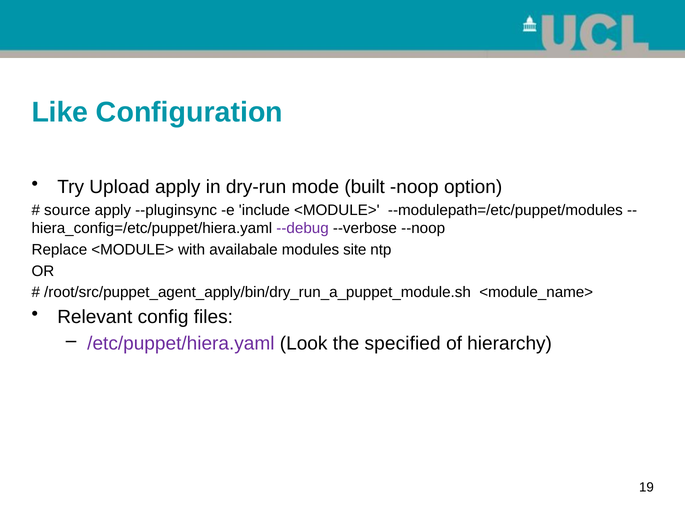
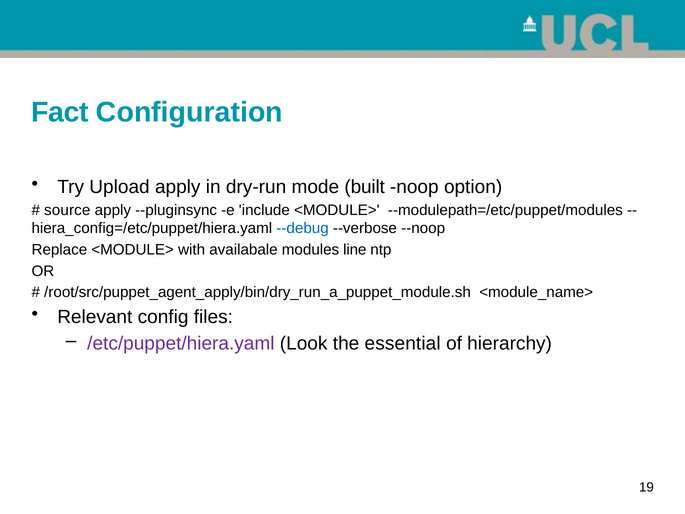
Like: Like -> Fact (60, 112)
--debug colour: purple -> blue (303, 228)
site: site -> line (355, 250)
specified: specified -> essential (403, 343)
